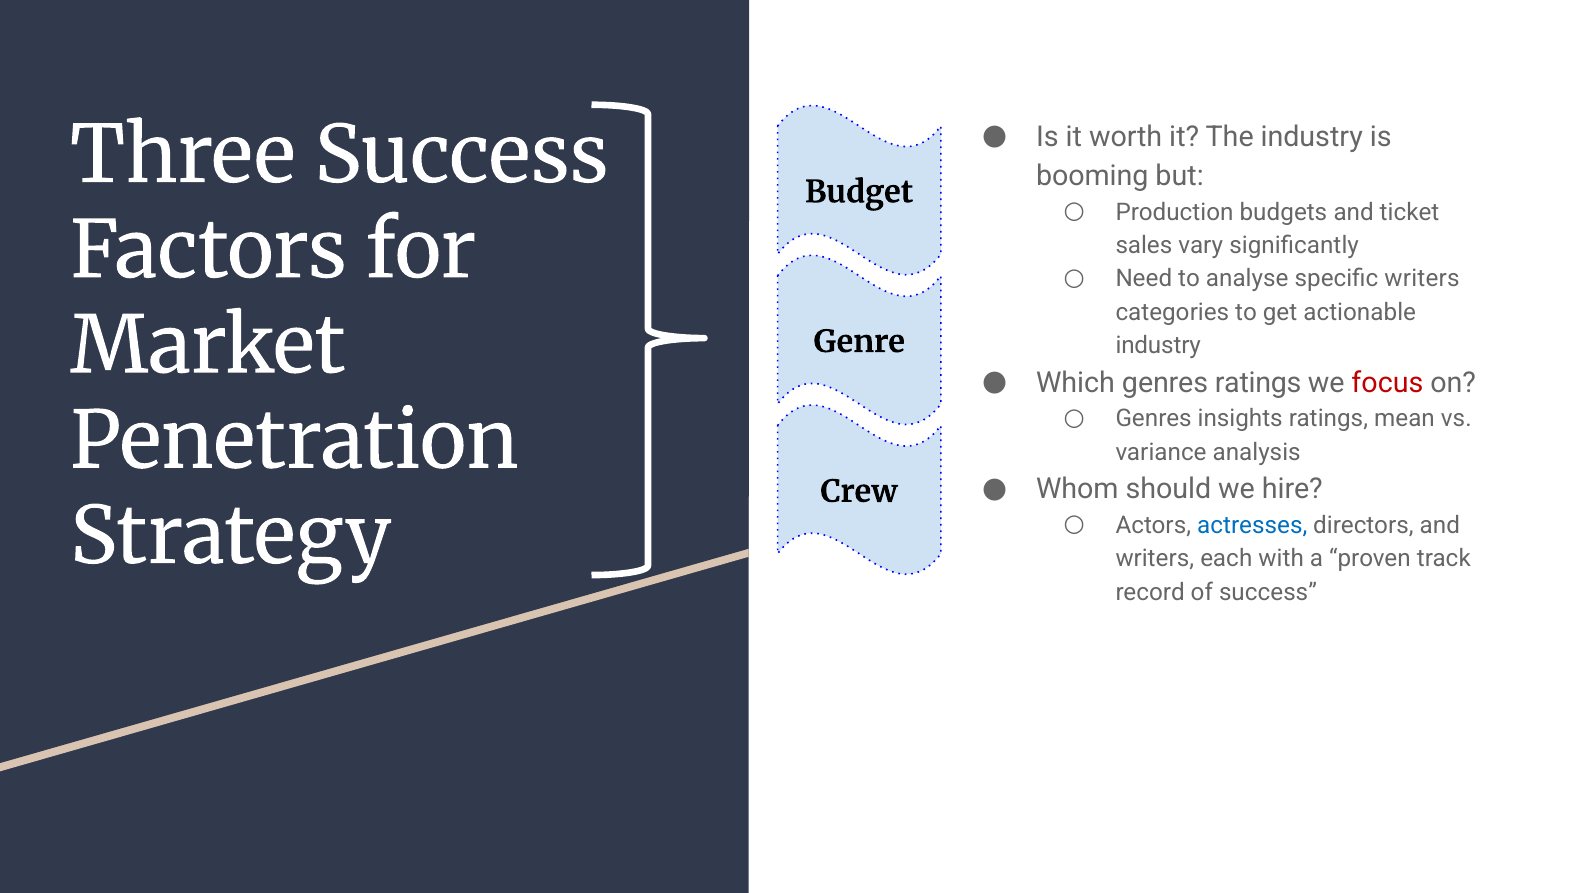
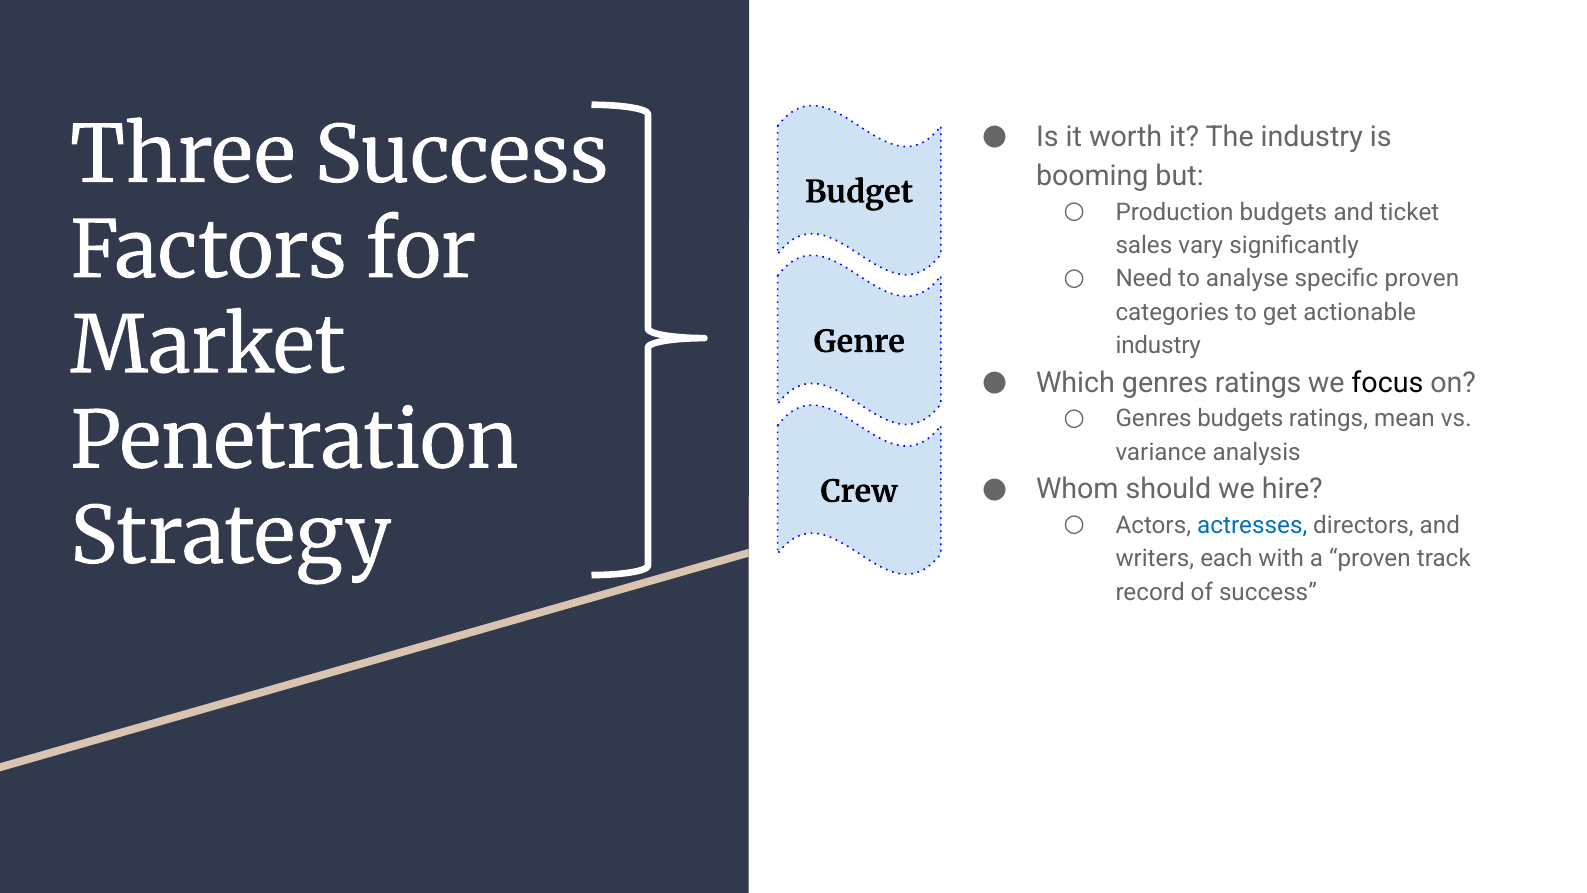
specific writers: writers -> proven (1422, 279)
focus colour: red -> black (1387, 383)
Genres insights: insights -> budgets (1240, 419)
